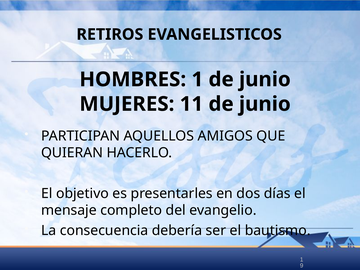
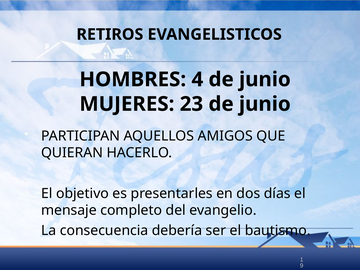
HOMBRES 1: 1 -> 4 (197, 79)
11: 11 -> 23 (191, 104)
